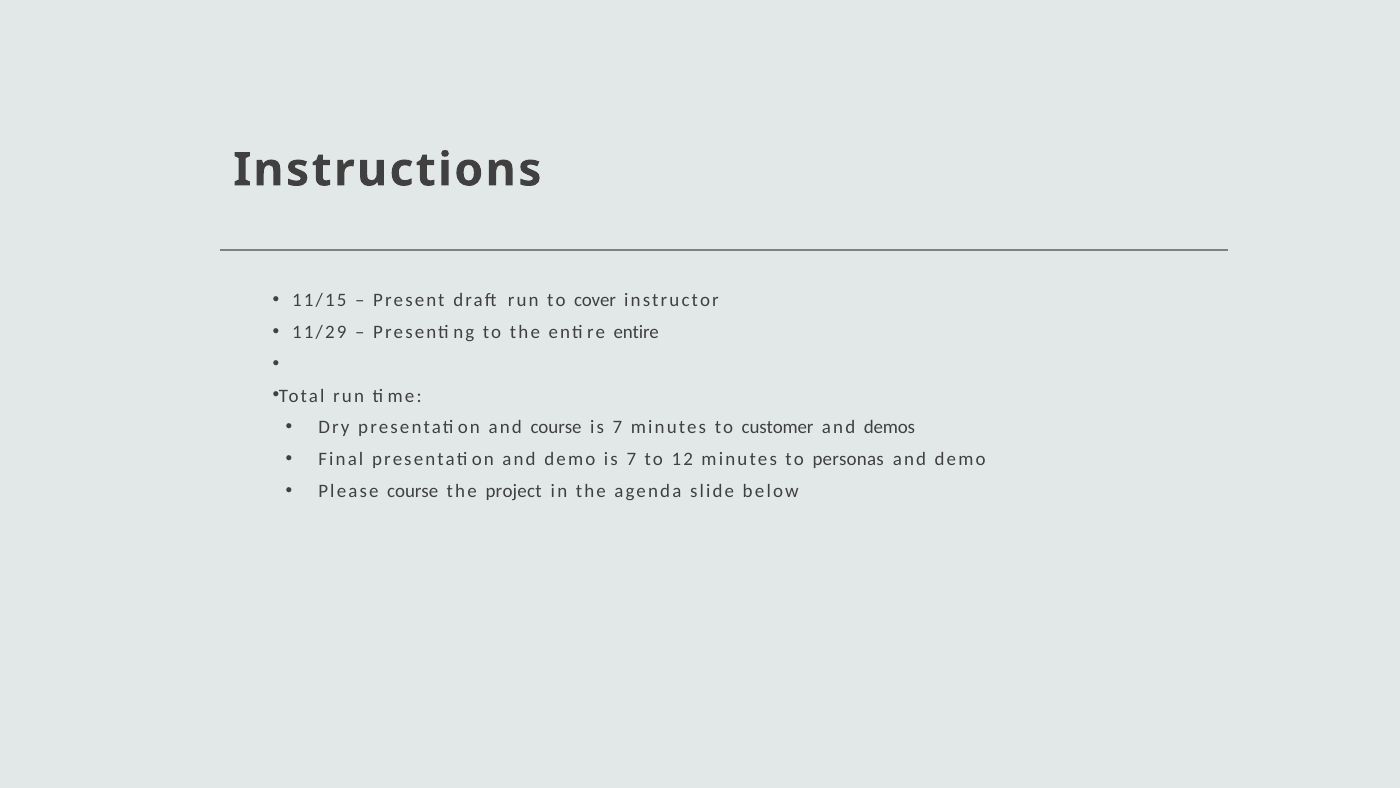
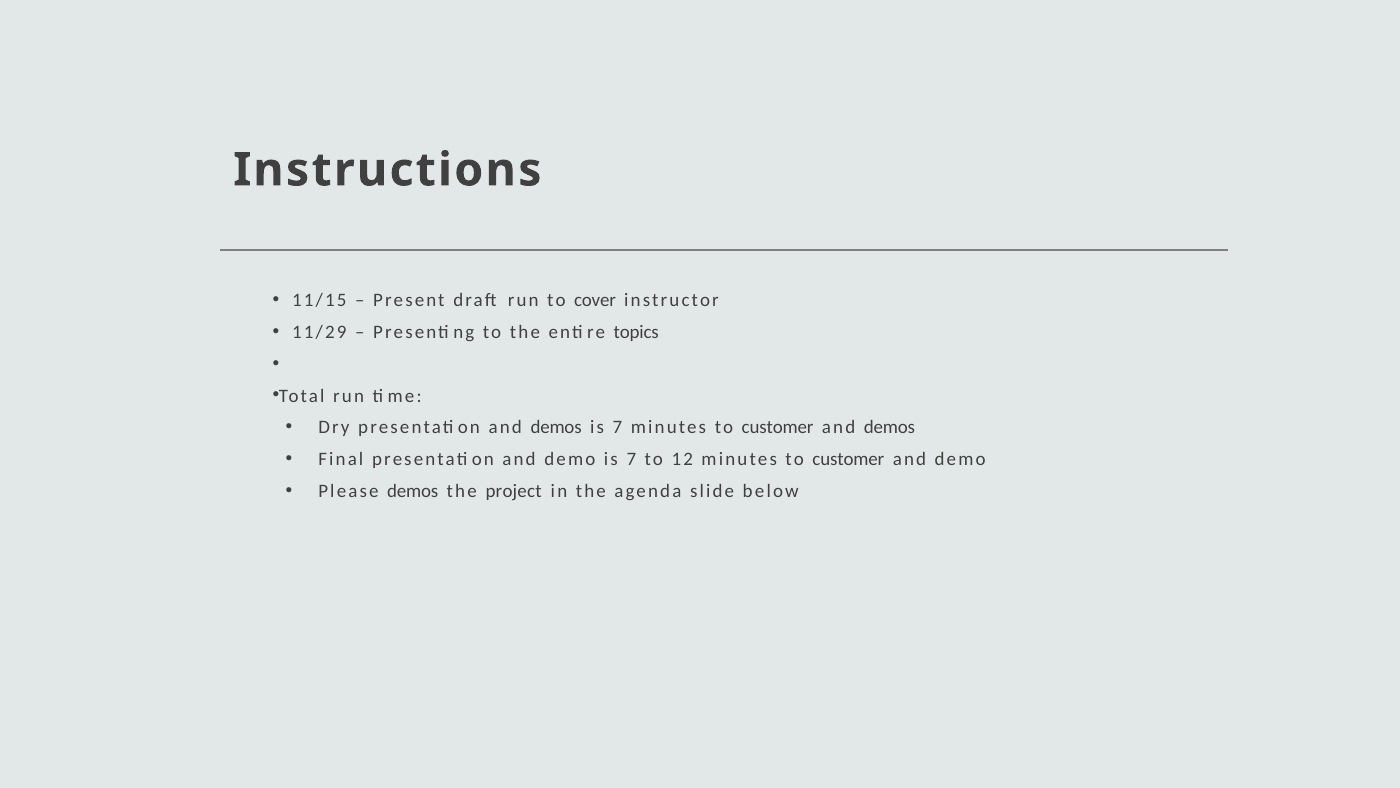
entire entire: entire -> topics (636, 332)
presentation and course: course -> demos (556, 427)
12 minutes to personas: personas -> customer (848, 459)
Please course: course -> demos (413, 491)
